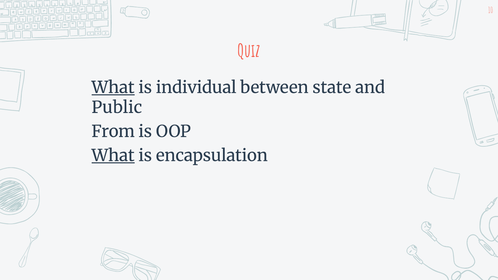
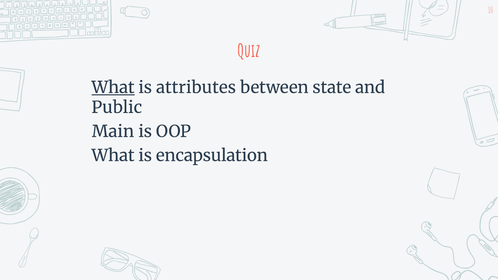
individual: individual -> attributes (196, 88)
From: From -> Main (113, 132)
What underline: present -> none (113, 156)
